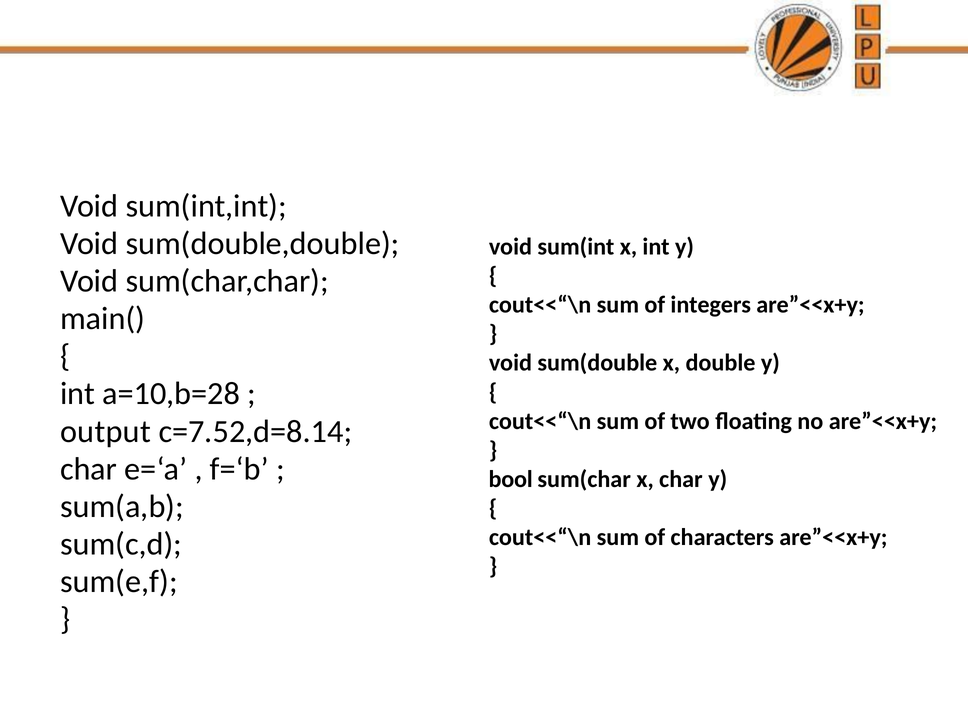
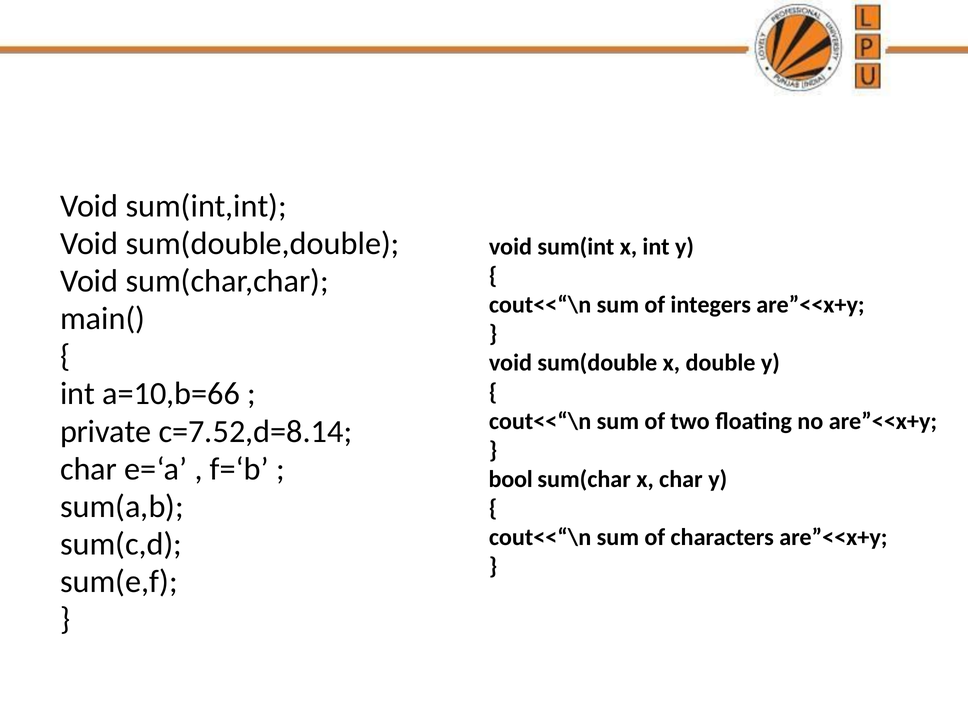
a=10,b=28: a=10,b=28 -> a=10,b=66 (171, 394)
output: output -> private (106, 431)
